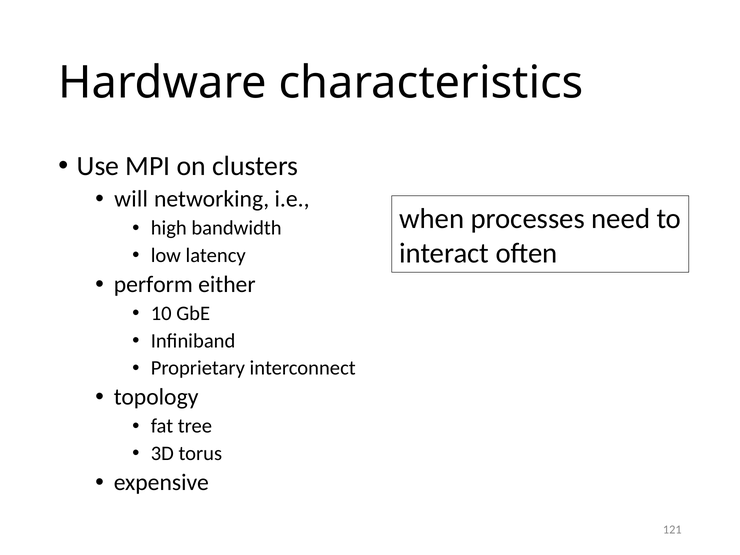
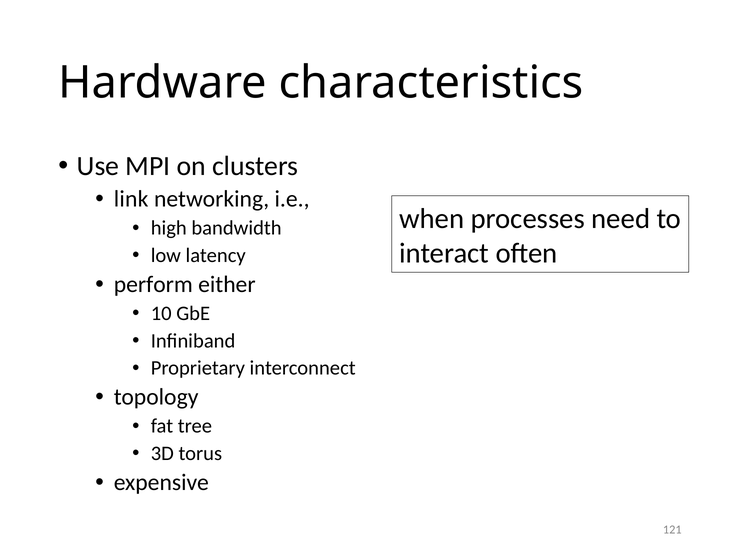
will: will -> link (131, 199)
